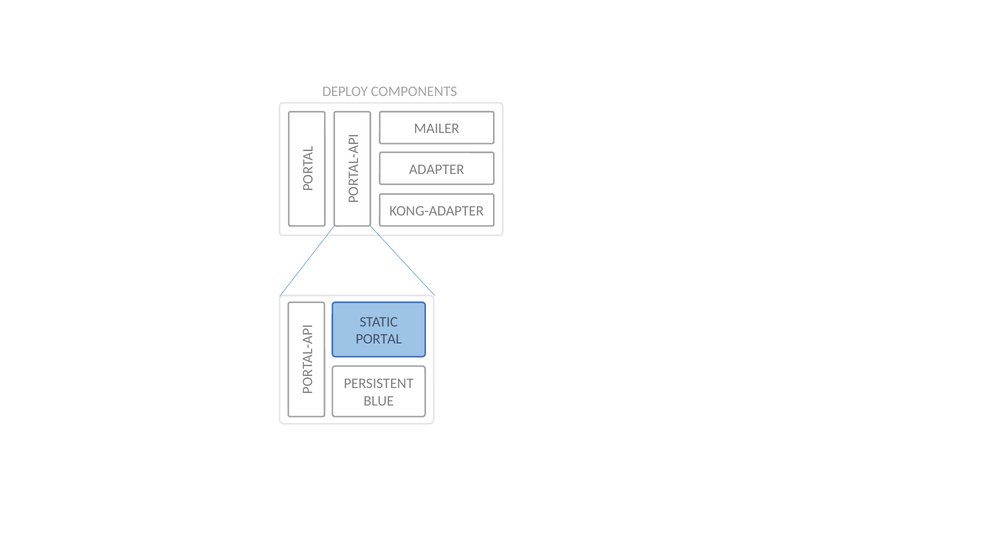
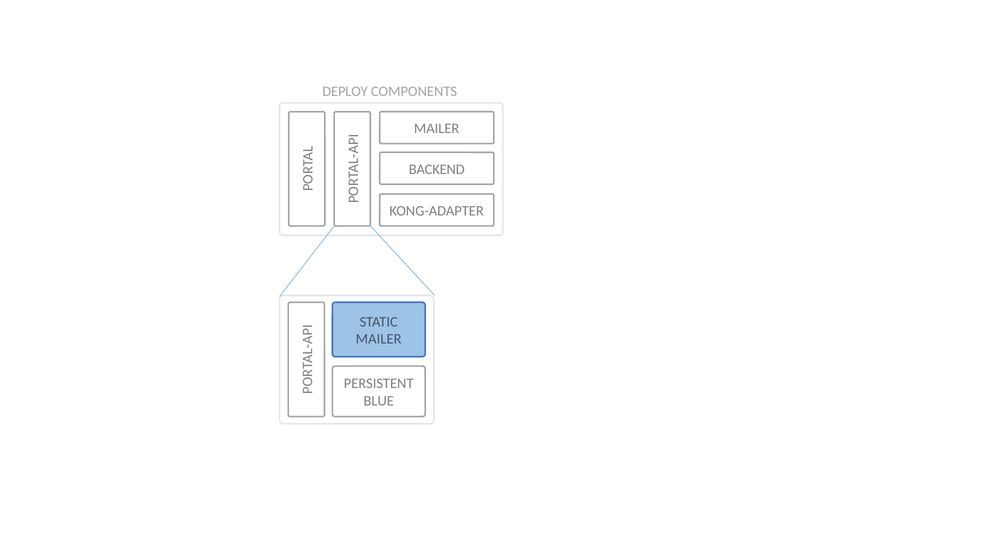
ADAPTER: ADAPTER -> BACKEND (437, 169)
PORTAL: PORTAL -> MAILER (379, 339)
